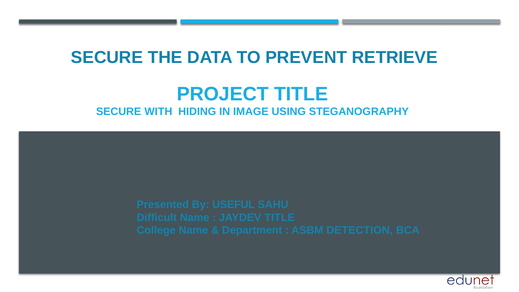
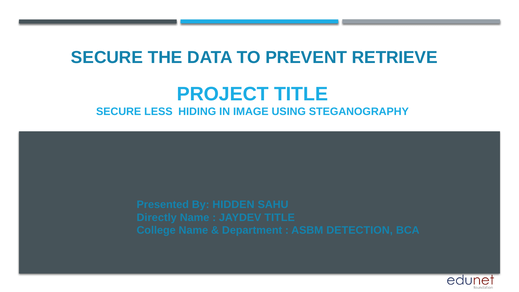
WITH: WITH -> LESS (158, 111)
USEFUL: USEFUL -> HIDDEN (233, 204)
Difficult: Difficult -> Directly (157, 217)
